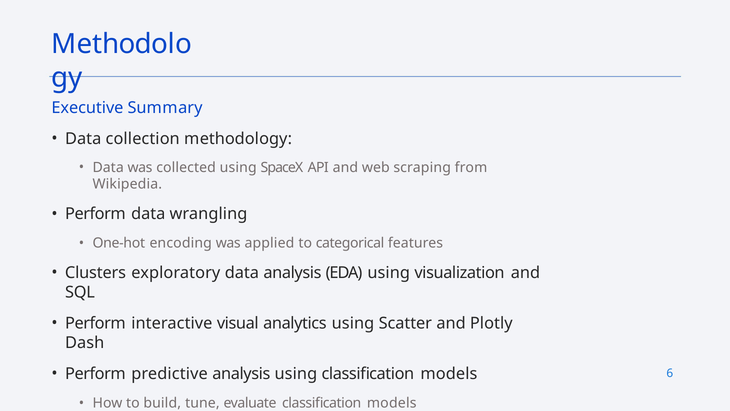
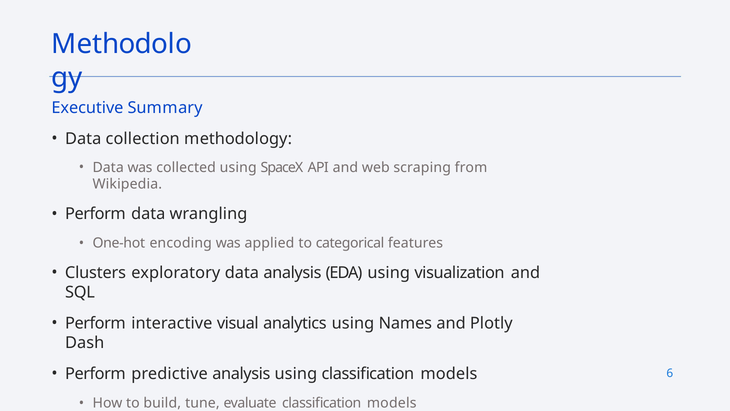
Scatter: Scatter -> Names (405, 323)
